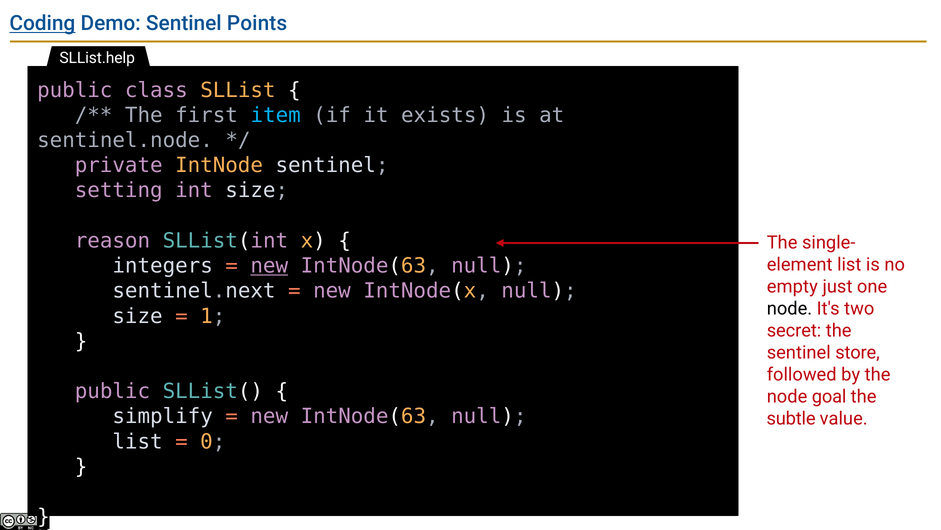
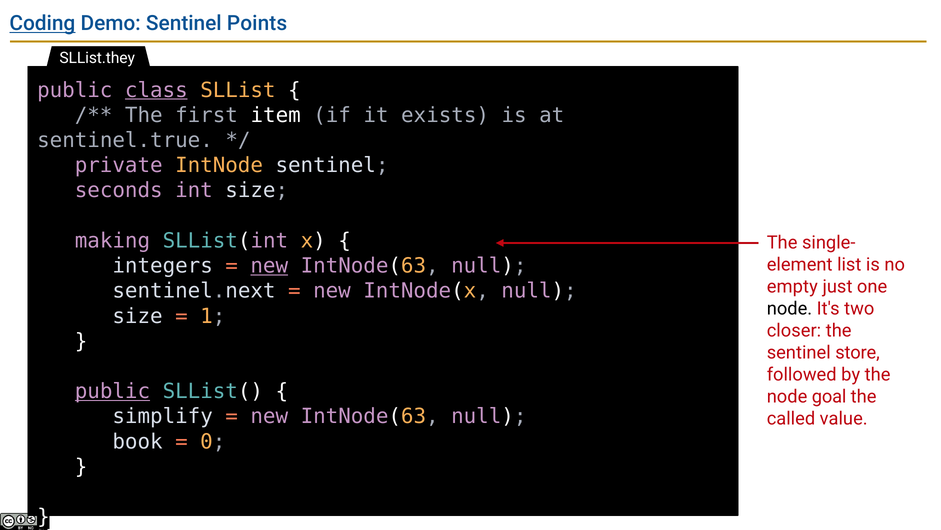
SLList.help: SLList.help -> SLList.they (97, 58)
class underline: none -> present (156, 90)
item colour: light blue -> white (276, 115)
sentinel.node: sentinel.node -> sentinel.true (125, 140)
setting: setting -> seconds (119, 190)
reason: reason -> making (112, 240)
secret: secret -> closer (794, 330)
public underline: none -> present (112, 391)
subtle: subtle -> called (791, 418)
list: list -> book (138, 441)
